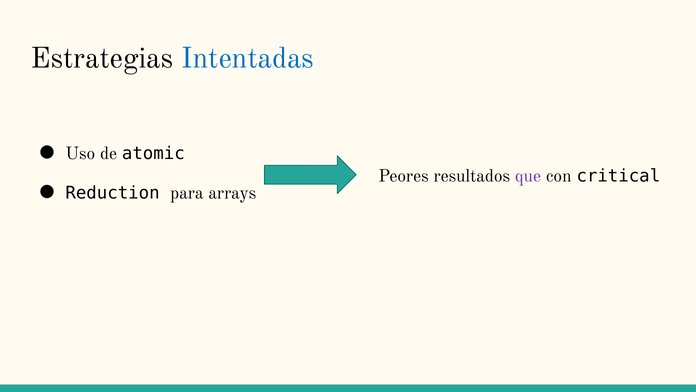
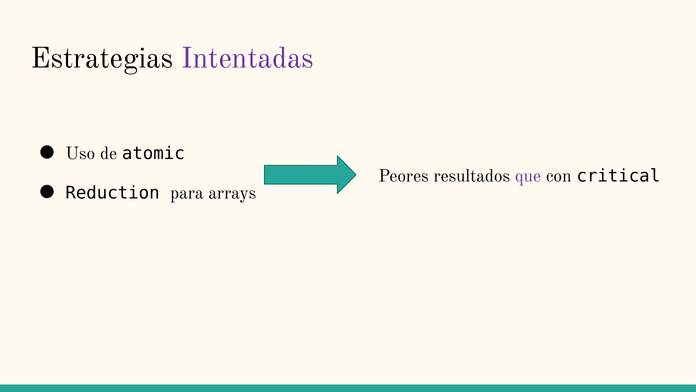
Intentadas colour: blue -> purple (248, 58)
